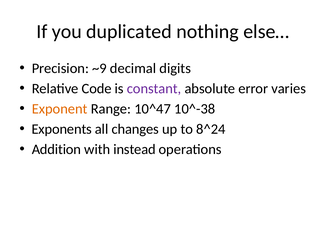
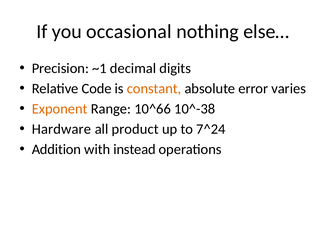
duplicated: duplicated -> occasional (129, 32)
~9: ~9 -> ~1 (99, 68)
constant colour: purple -> orange (154, 89)
10^47: 10^47 -> 10^66 (153, 109)
Exponents: Exponents -> Hardware (62, 129)
changes: changes -> product (135, 129)
8^24: 8^24 -> 7^24 (211, 129)
